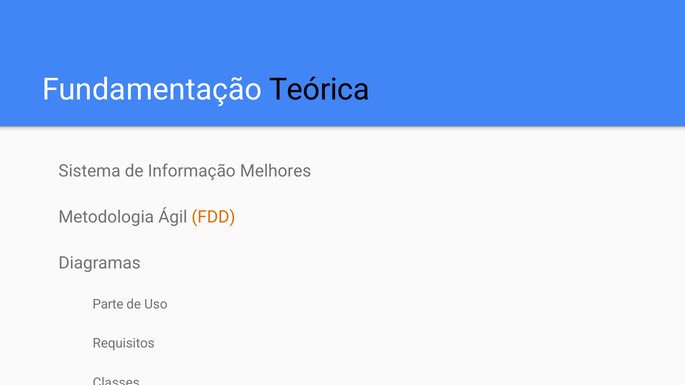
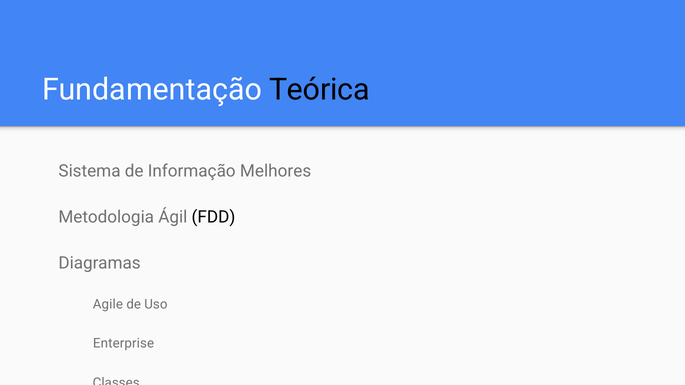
FDD colour: orange -> black (213, 217)
Parte: Parte -> Agile (108, 305)
Requisitos: Requisitos -> Enterprise (124, 344)
